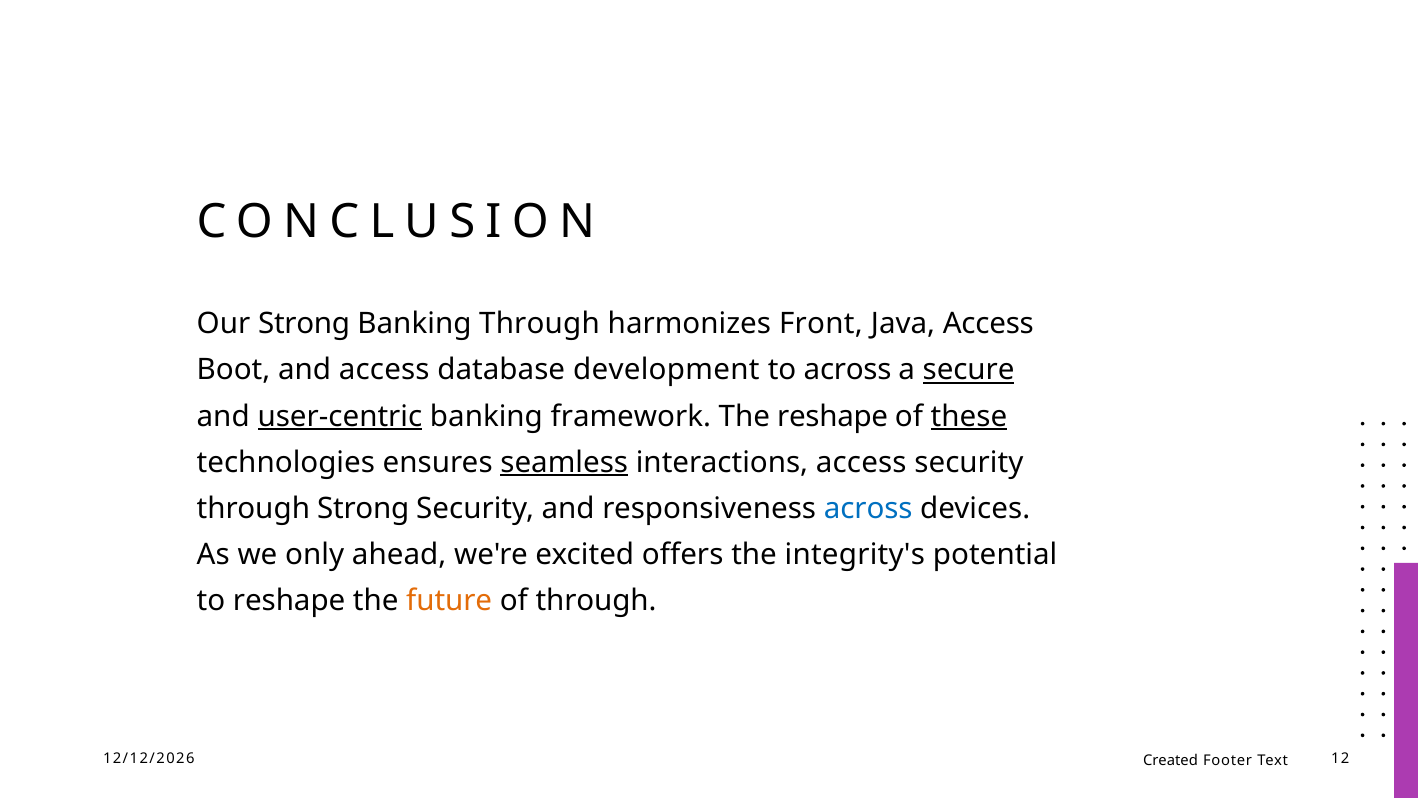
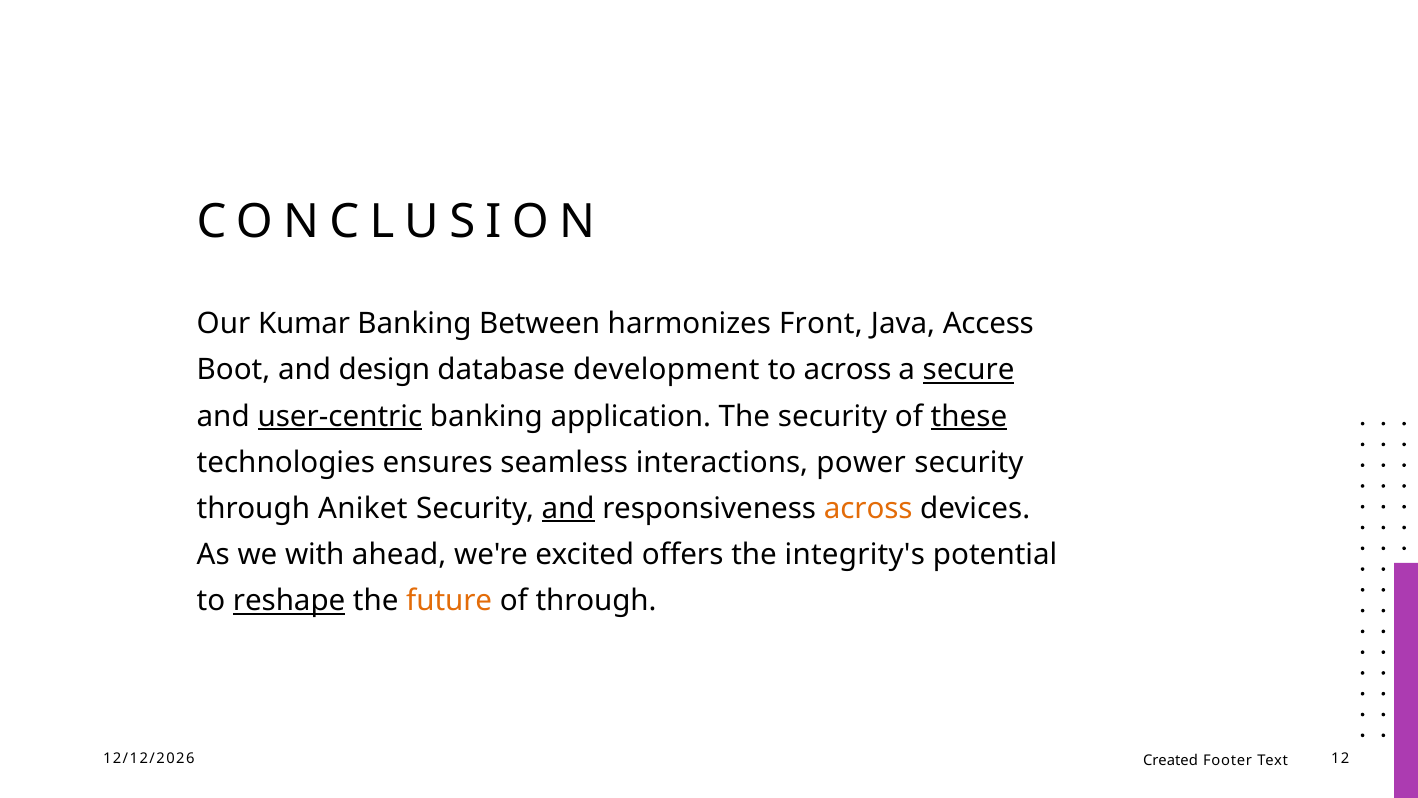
Our Strong: Strong -> Kumar (304, 324)
Banking Through: Through -> Between (540, 324)
and access: access -> design (384, 370)
framework: framework -> application (631, 416)
The reshape: reshape -> security (832, 416)
seamless underline: present -> none (564, 462)
interactions access: access -> power (861, 462)
through Strong: Strong -> Aniket (363, 508)
and underline: none -> present (568, 508)
across colour: blue -> orange (868, 508)
only: only -> with (315, 555)
reshape underline: none -> present (289, 601)
